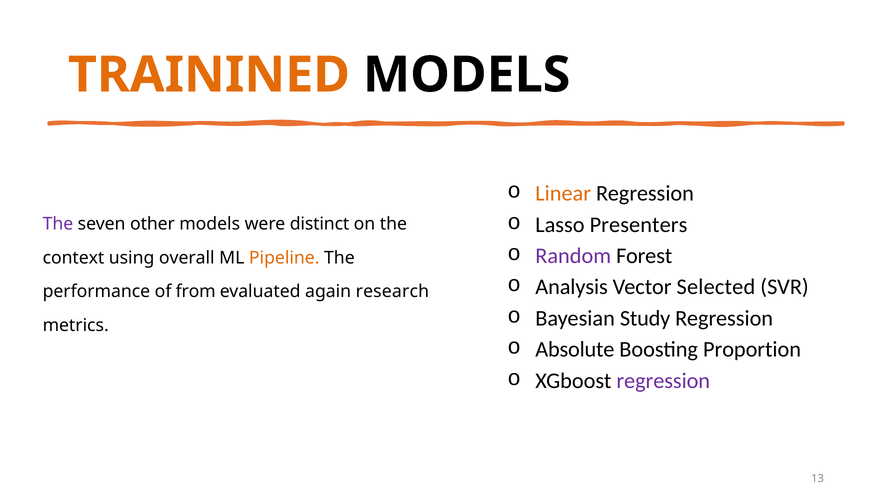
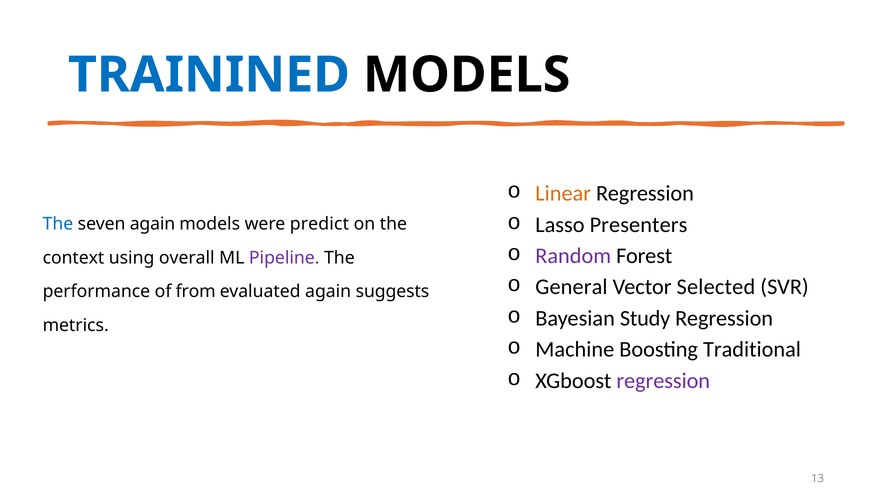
TRAININED colour: orange -> blue (209, 75)
The colour: purple -> blue (58, 224)
seven other: other -> again (152, 224)
distinct: distinct -> predict (319, 224)
Pipeline colour: orange -> purple (284, 258)
Analysis: Analysis -> General (571, 287)
research: research -> suggests (392, 291)
Absolute: Absolute -> Machine (575, 349)
Proportion: Proportion -> Traditional (752, 349)
